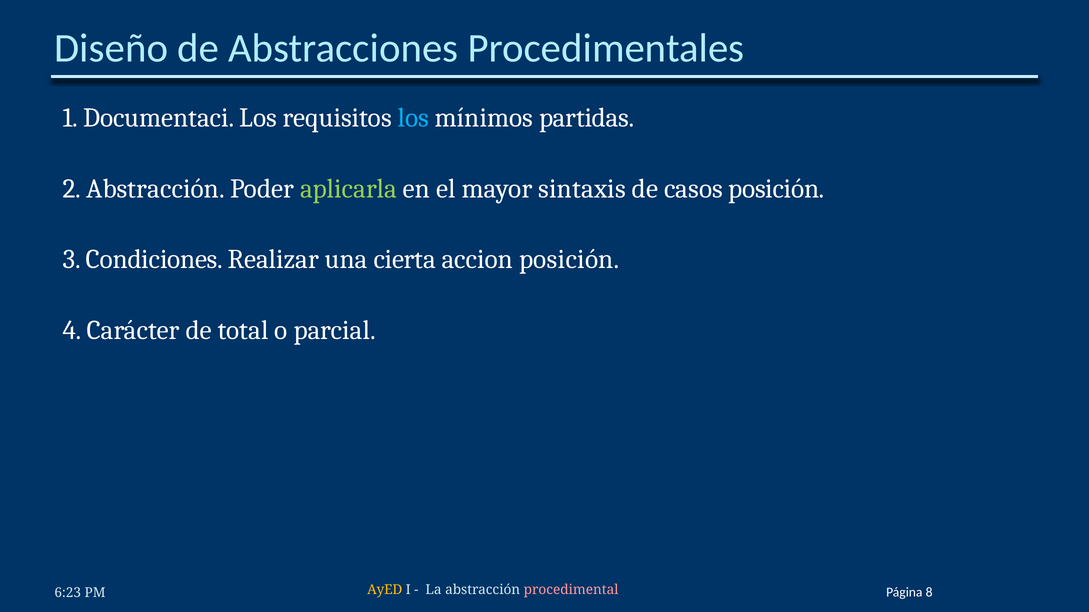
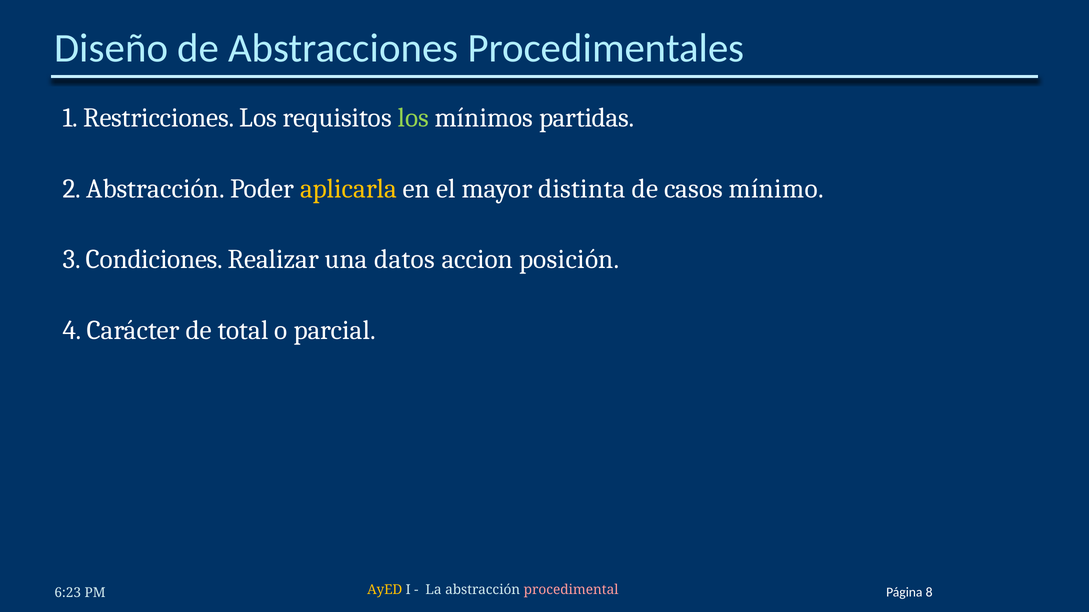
Documentaci: Documentaci -> Restricciones (159, 118)
los colour: light blue -> light green (413, 118)
aplicarla colour: light green -> yellow (349, 189)
sintaxis: sintaxis -> distinta (582, 189)
casos posición: posición -> mínimo (776, 189)
cierta: cierta -> datos (405, 260)
